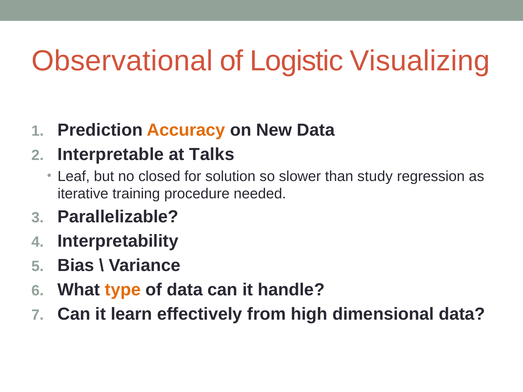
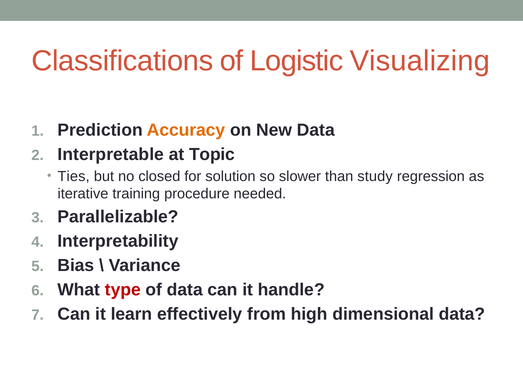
Observational: Observational -> Classifications (122, 61)
Talks: Talks -> Topic (212, 155)
Leaf: Leaf -> Ties (74, 177)
type colour: orange -> red (123, 290)
